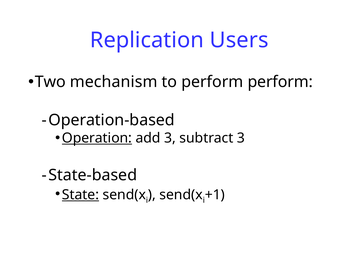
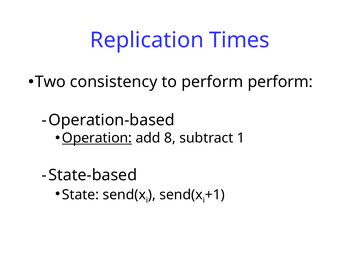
Users: Users -> Times (239, 40)
mechanism: mechanism -> consistency (114, 82)
add 3: 3 -> 8 (170, 138)
subtract 3: 3 -> 1 (241, 138)
State underline: present -> none (80, 195)
